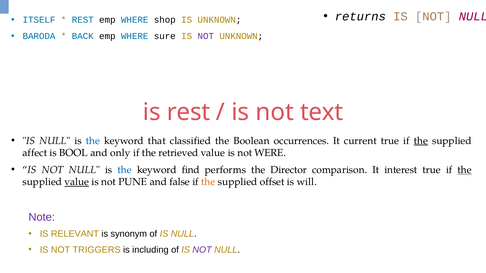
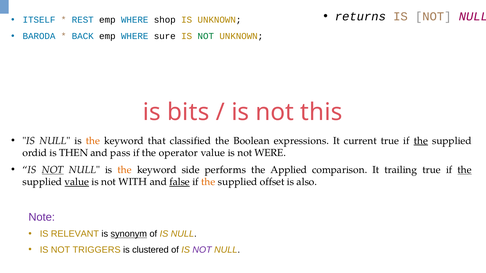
NOT colour: purple -> green (206, 36)
is rest: rest -> bits (188, 112)
text: text -> this (321, 112)
the colour: blue -> orange (93, 141)
occurrences: occurrences -> expressions (301, 141)
affect: affect -> ordid (35, 153)
BOOL: BOOL -> THEN (74, 153)
only: only -> pass (120, 153)
retrieved: retrieved -> operator (178, 153)
NOT underline: none -> present (53, 170)
the colour: blue -> orange (125, 170)
find: find -> side (191, 170)
Director: Director -> Applied (289, 170)
interest: interest -> trailing (401, 170)
PUNE: PUNE -> WITH (133, 182)
false underline: none -> present (180, 182)
will: will -> also (307, 182)
synonym underline: none -> present (129, 234)
including: including -> clustered (150, 250)
